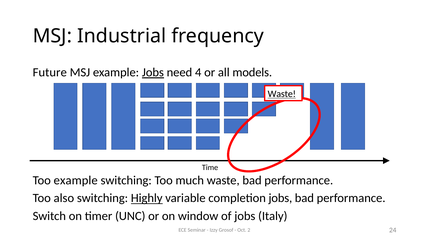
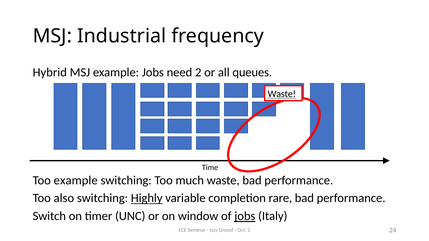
Future: Future -> Hybrid (50, 73)
Jobs underline: present -> none (153, 73)
need 4: 4 -> 2 (198, 73)
models: models -> queues (252, 73)
completion jobs: jobs -> rare (280, 198)
jobs underline: none -> present (245, 216)
